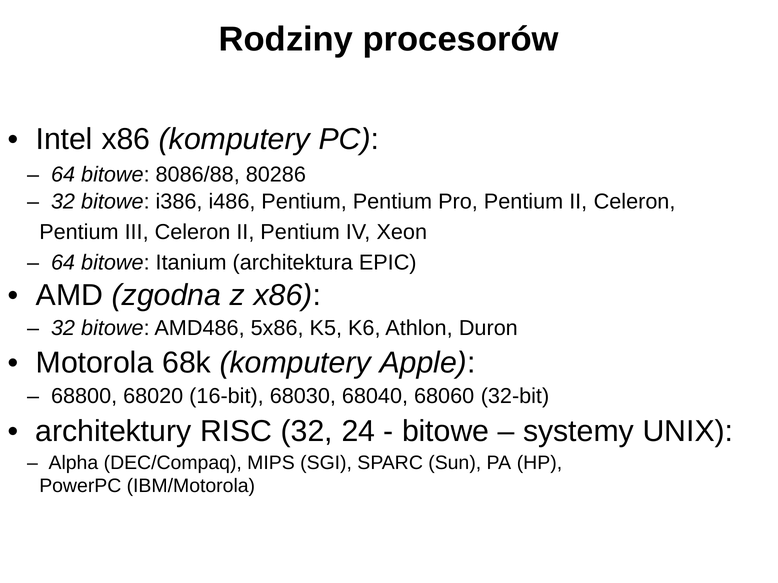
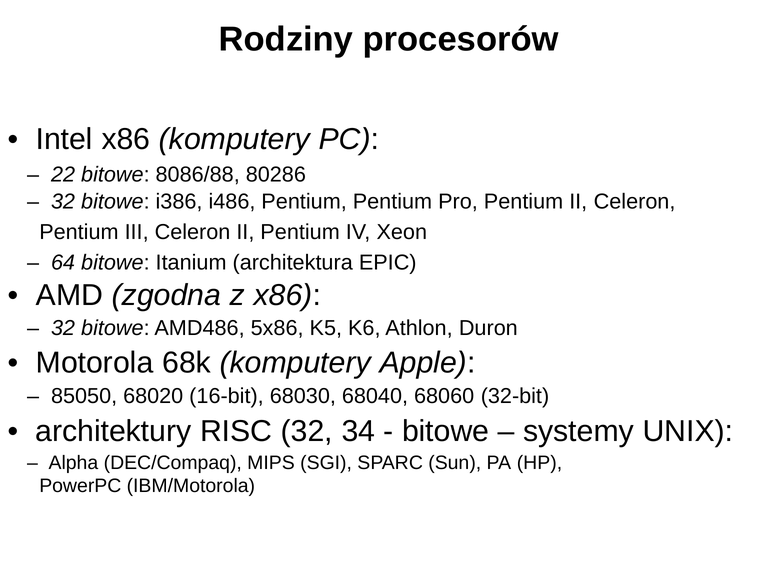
64: 64 -> 22 (63, 175)
68800: 68800 -> 85050 (84, 397)
24: 24 -> 34 (358, 431)
